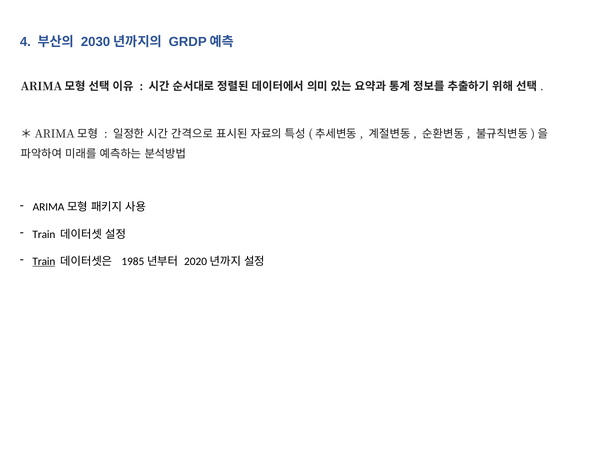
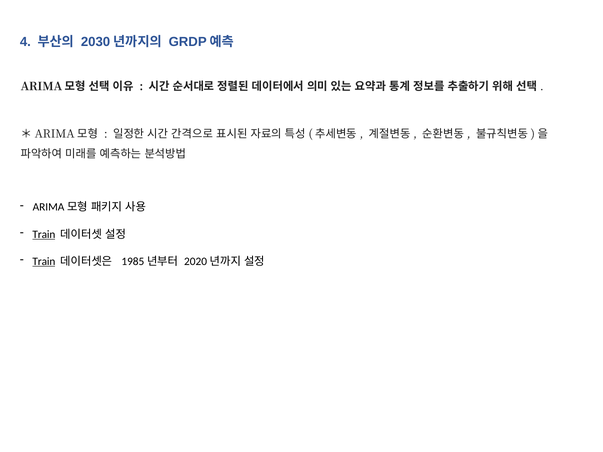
Train underline: none -> present (44, 234)
